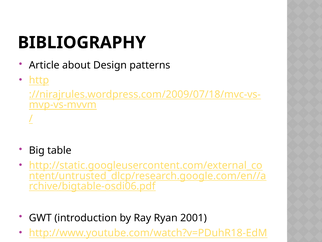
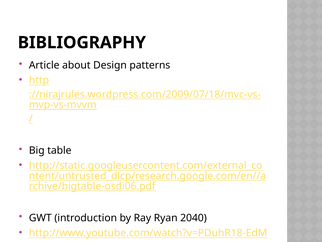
2001: 2001 -> 2040 (194, 217)
